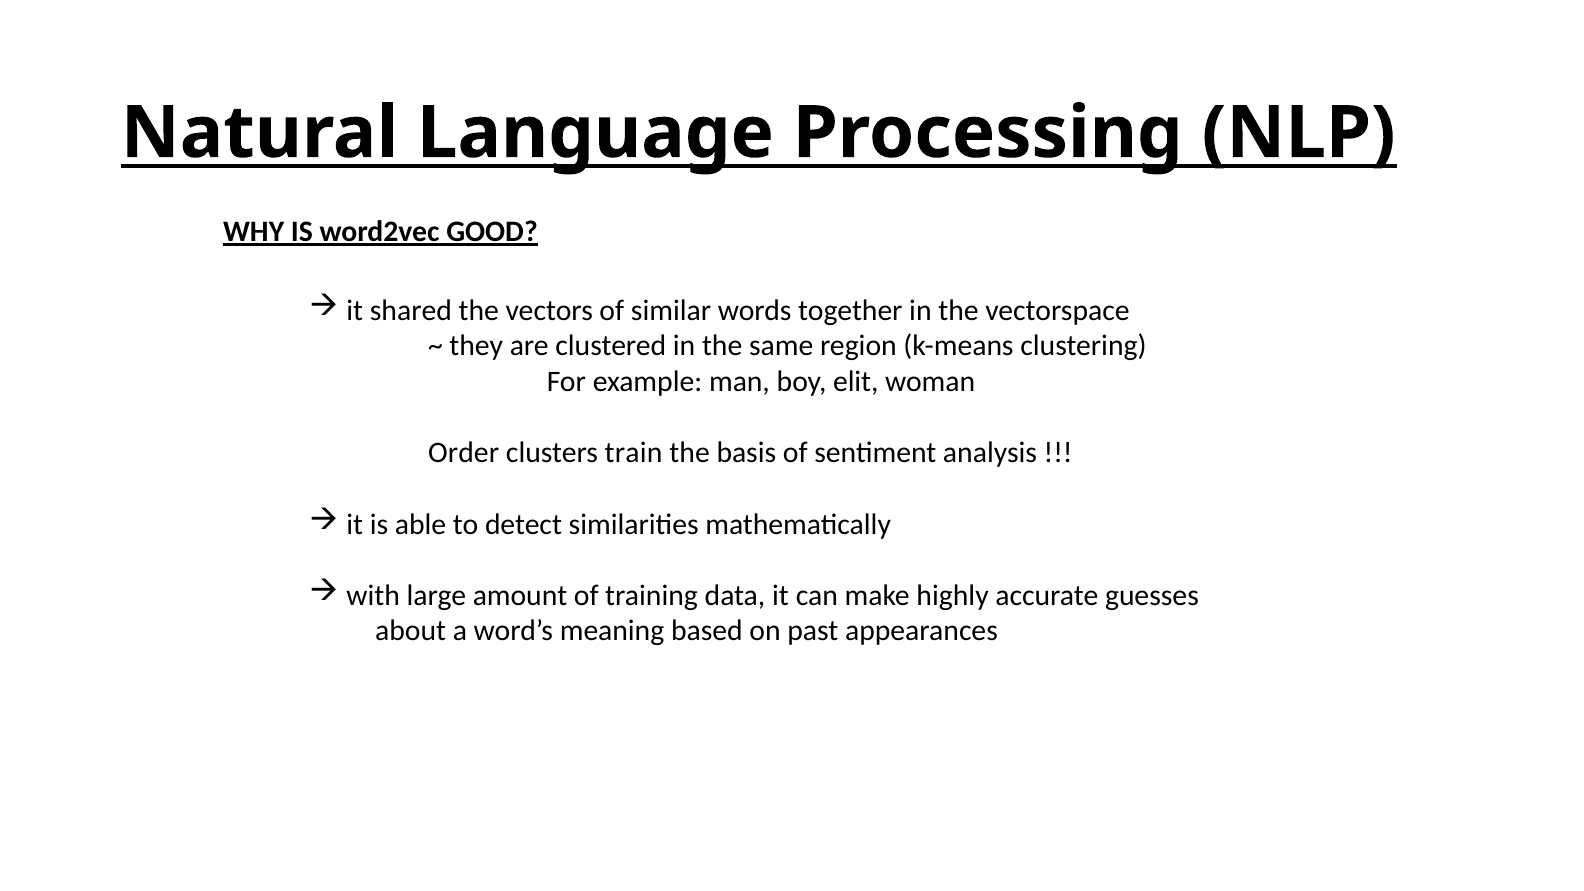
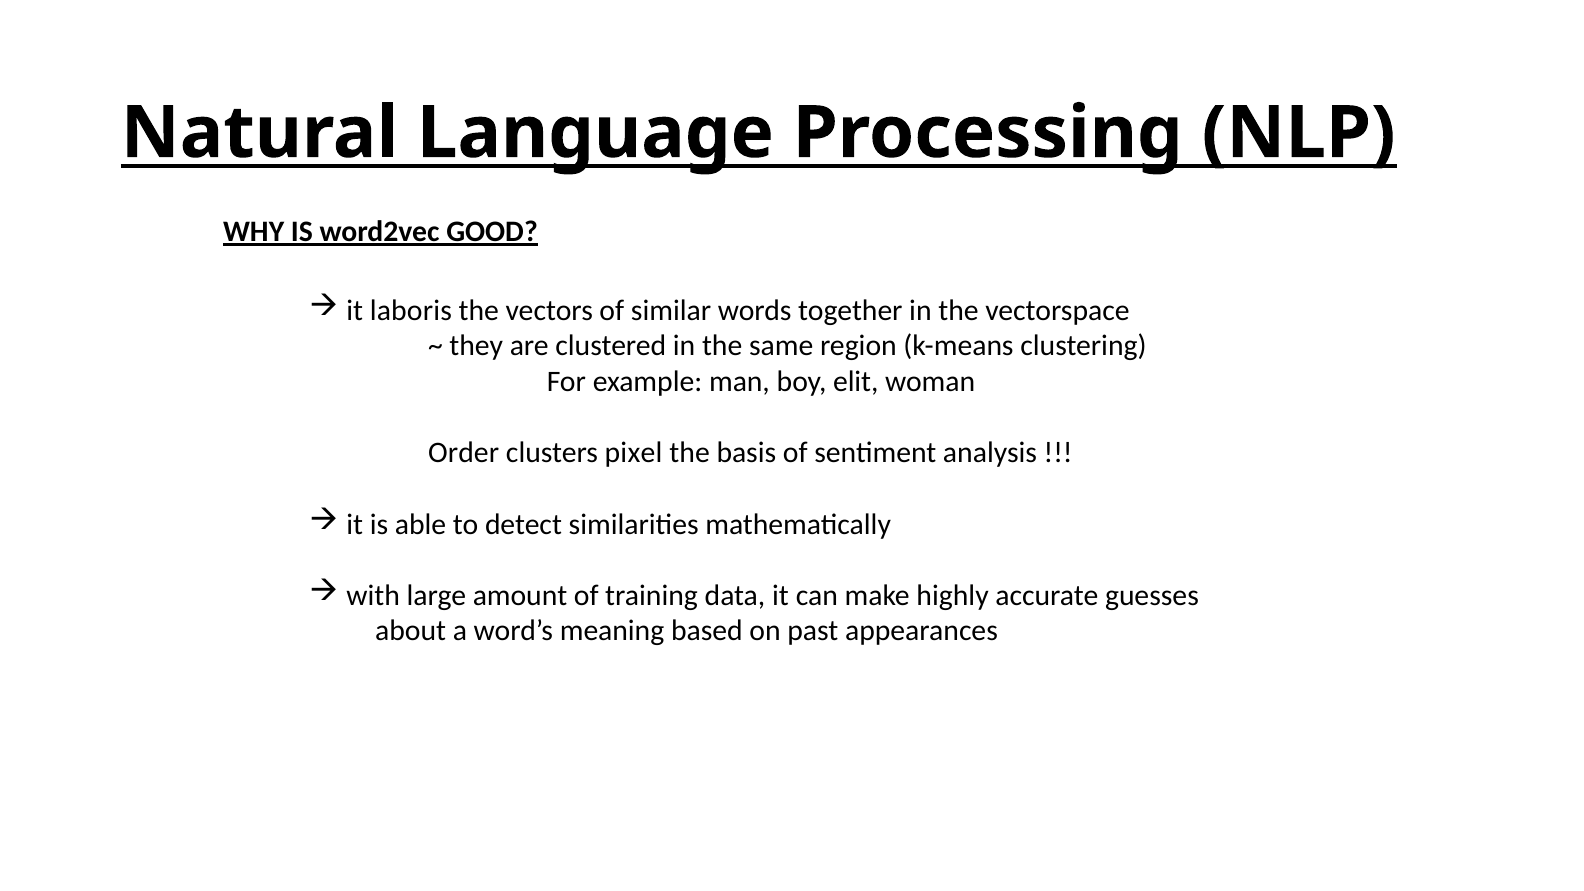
shared: shared -> laboris (411, 310)
train: train -> pixel (634, 453)
